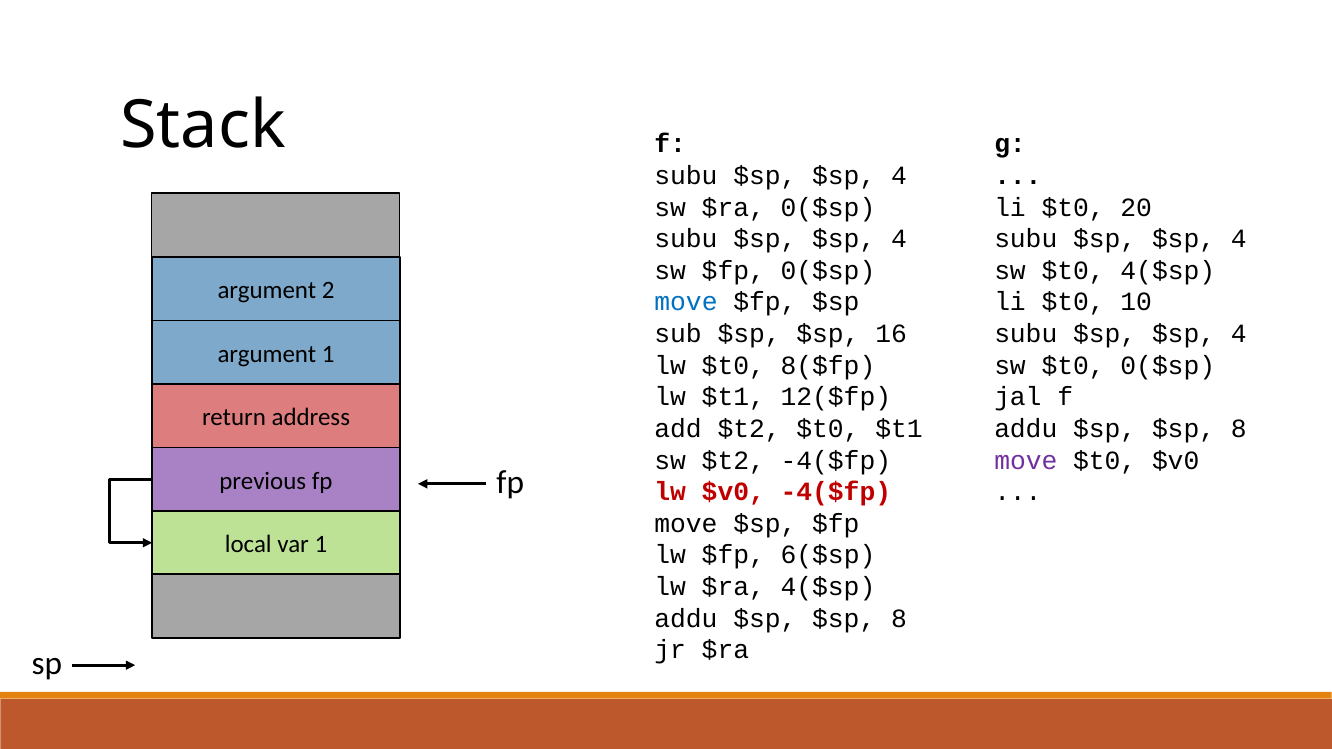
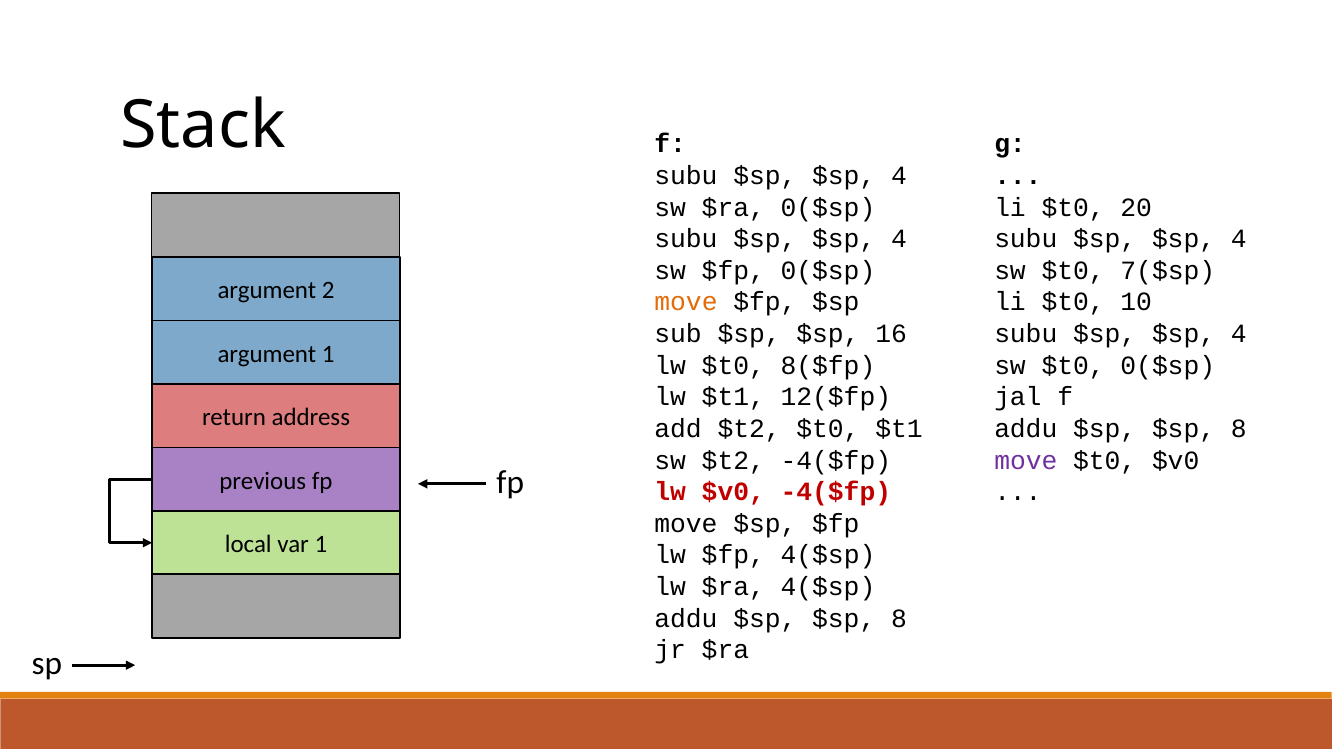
$t0 4($sp: 4($sp -> 7($sp (1168, 271)
move colour: blue -> orange (686, 302)
$fp 6($sp: 6($sp -> 4($sp (828, 555)
